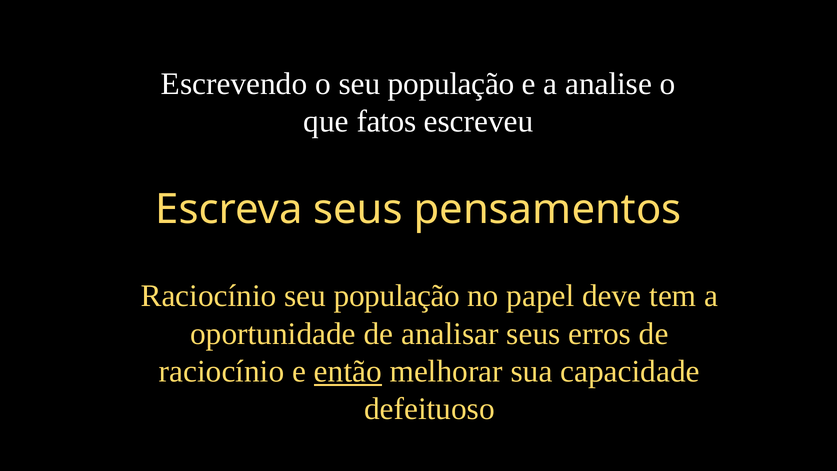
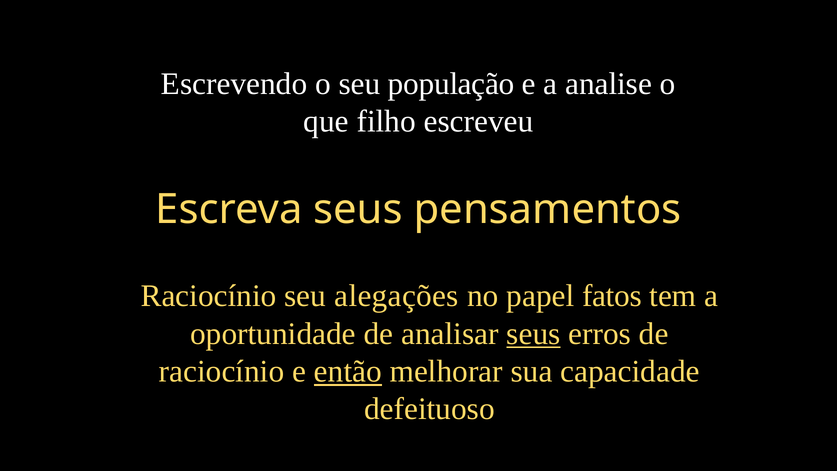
fatos: fatos -> filho (386, 121)
população: população -> alegações (397, 296)
deve: deve -> fatos (612, 296)
seus underline: none -> present (533, 334)
